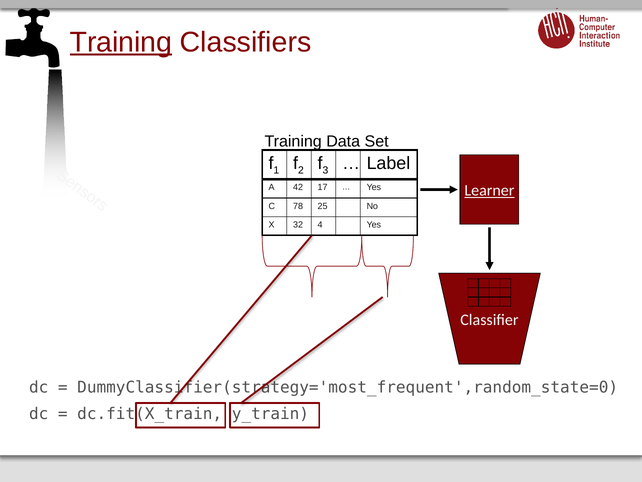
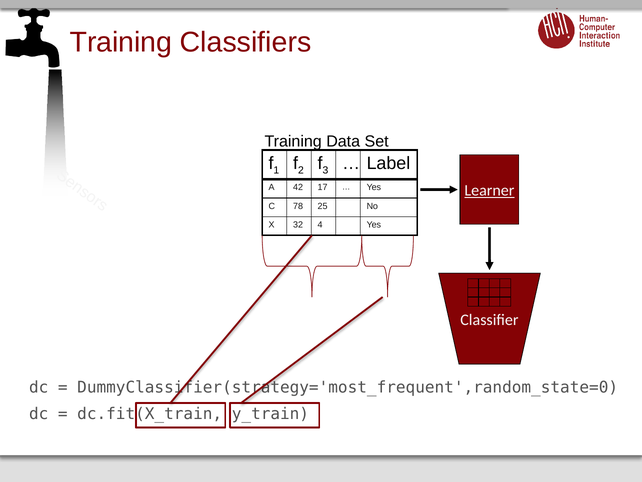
Training underline: present -> none (121, 42)
